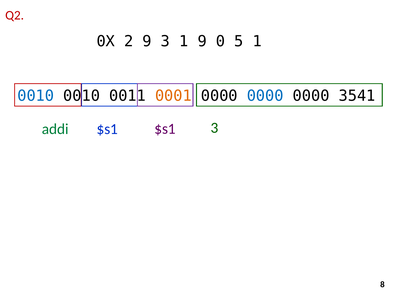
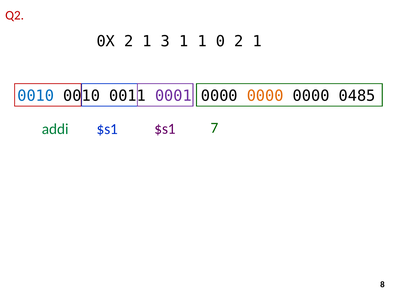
0X 2 9: 9 -> 1 (147, 41)
1 9: 9 -> 1 (202, 41)
0 5: 5 -> 2 (239, 41)
0001 colour: orange -> purple (173, 96)
0000 colour: blue -> orange (265, 96)
3541: 3541 -> 0485 (357, 96)
$s1 3: 3 -> 7 (215, 128)
